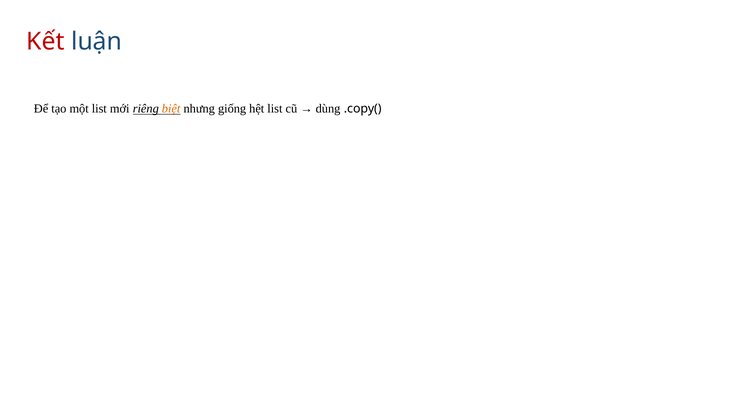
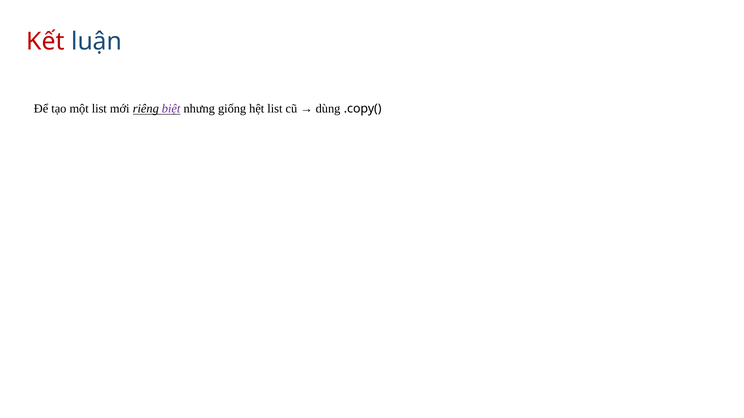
biệt colour: orange -> purple (171, 109)
